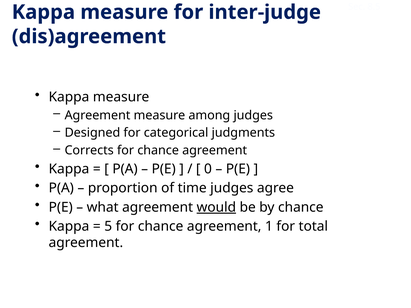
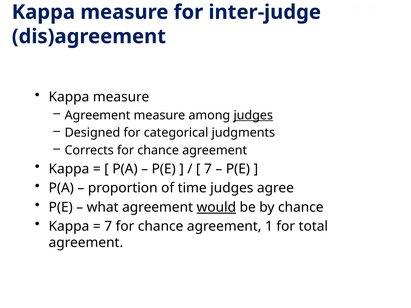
judges underline: none -> present (253, 115)
0: 0 -> 7 (208, 169)
5: 5 -> 7 (108, 227)
